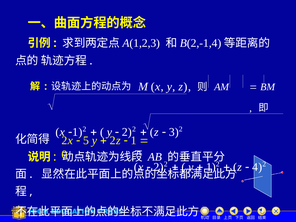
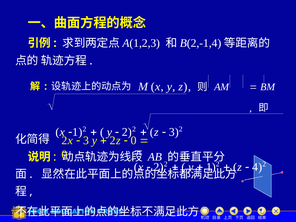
5: 5 -> 3 (86, 140)
1: 1 -> 0 (134, 140)
